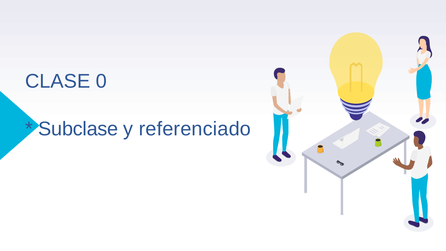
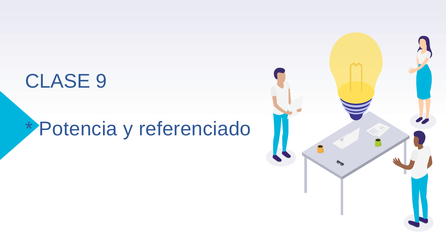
0: 0 -> 9 (101, 81)
Subclase: Subclase -> Potencia (78, 129)
